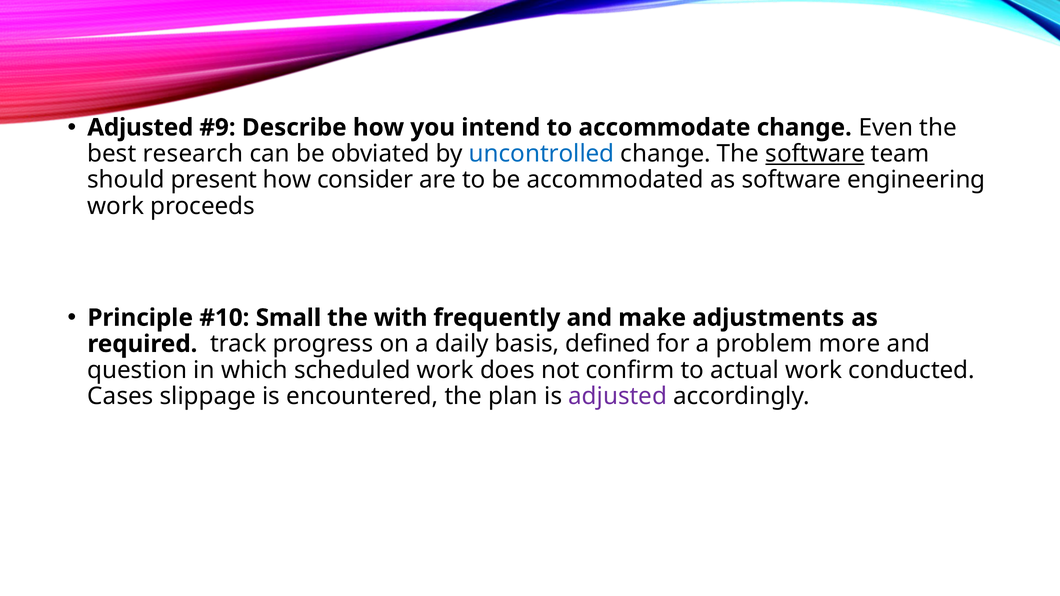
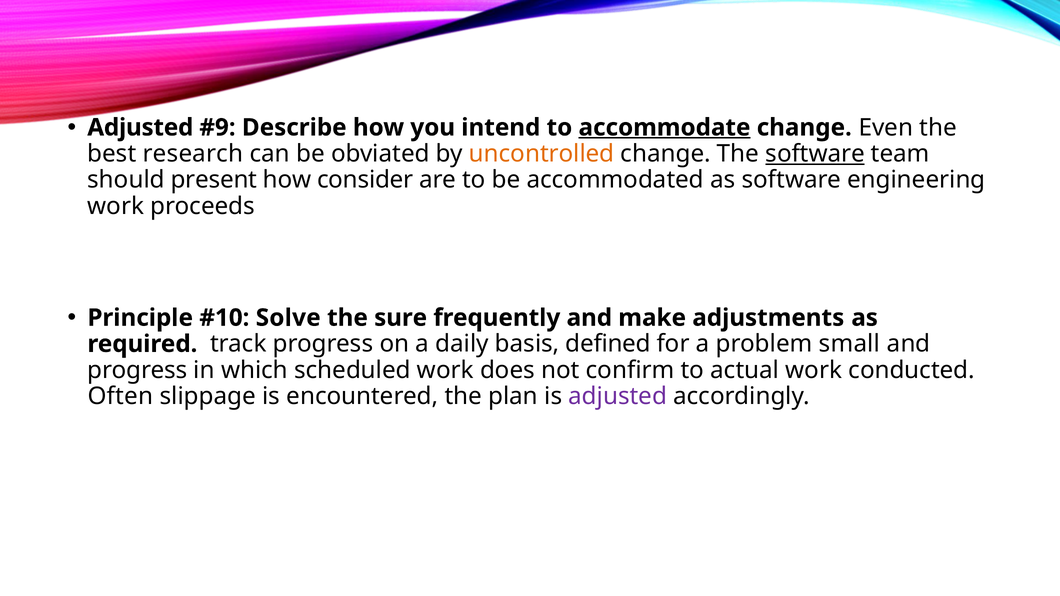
accommodate underline: none -> present (664, 128)
uncontrolled colour: blue -> orange (542, 154)
Small: Small -> Solve (288, 318)
with: with -> sure (401, 318)
more: more -> small (849, 344)
question: question -> progress (137, 370)
Cases: Cases -> Often (120, 396)
